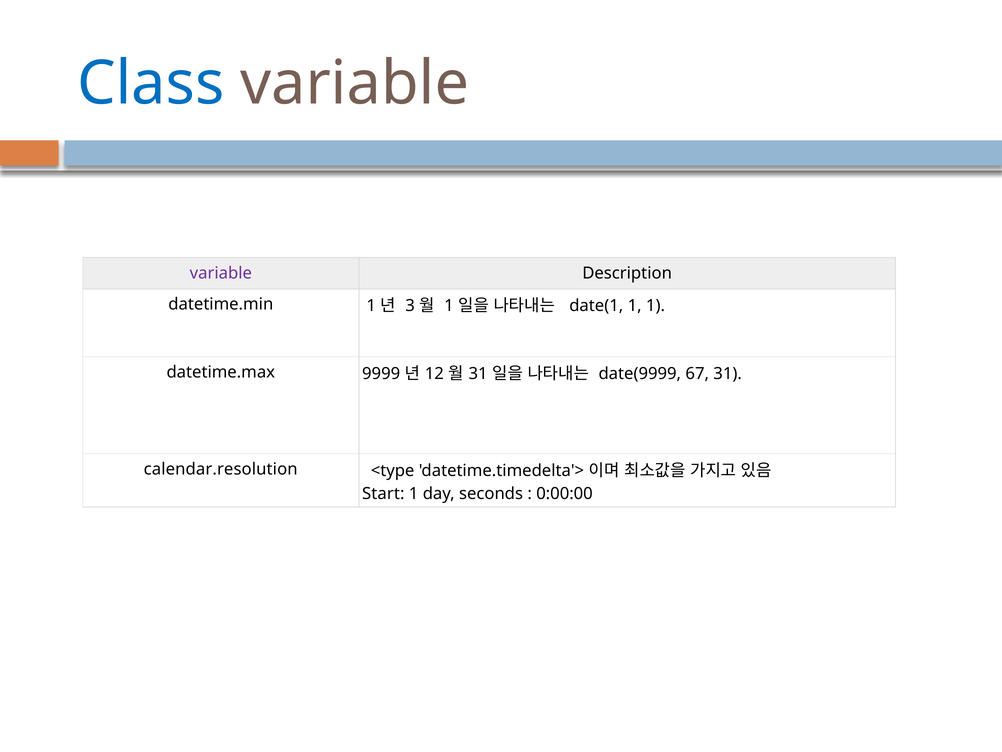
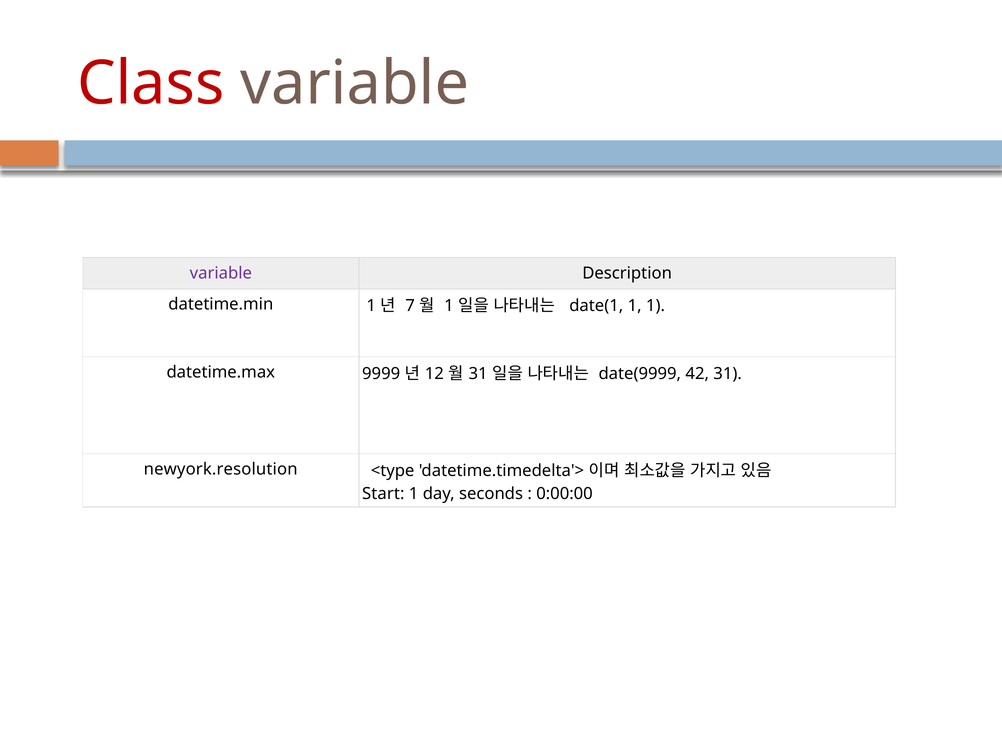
Class colour: blue -> red (151, 84)
3: 3 -> 7 (410, 306)
67: 67 -> 42 (697, 374)
calendar.resolution: calendar.resolution -> newyork.resolution (221, 469)
